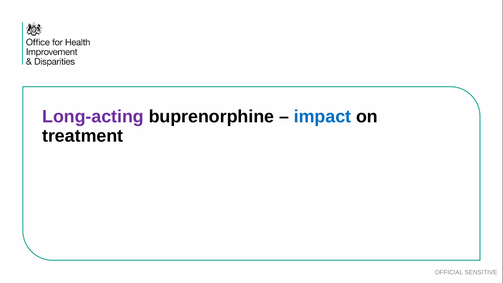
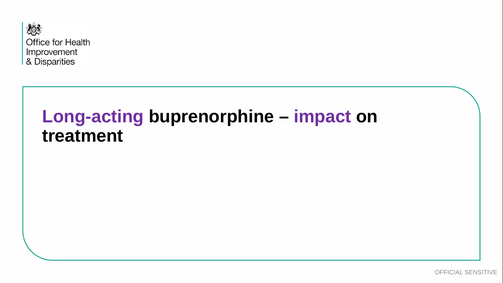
impact colour: blue -> purple (322, 117)
